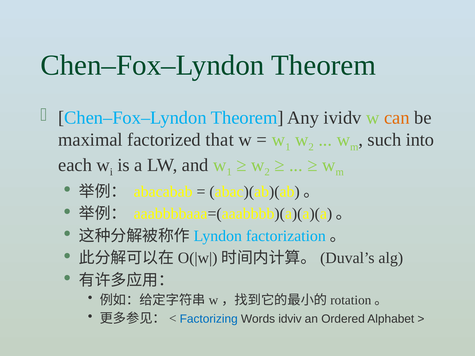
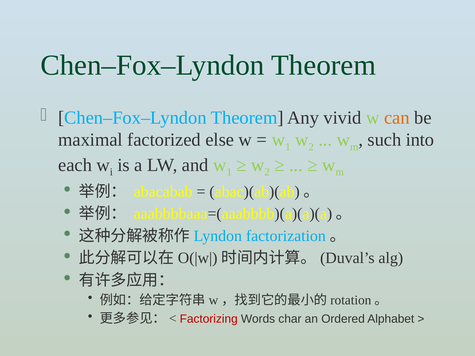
ividv: ividv -> vivid (343, 118)
that: that -> else (220, 140)
Factorizing colour: blue -> red (209, 319)
idviv: idviv -> char (290, 319)
